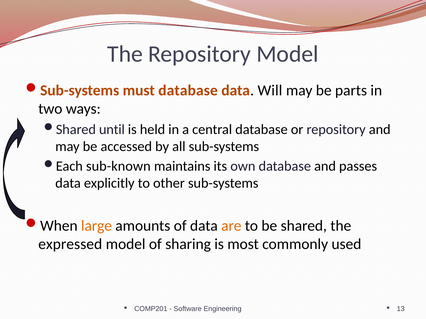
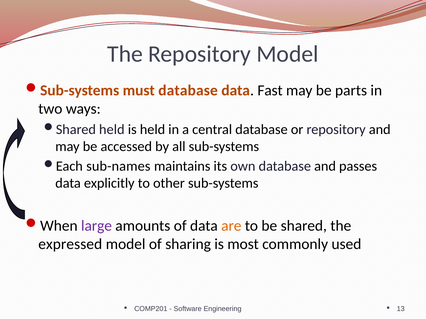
Will: Will -> Fast (270, 91)
until: until -> held (112, 130)
sub-known: sub-known -> sub-names (118, 166)
large colour: orange -> purple (96, 226)
